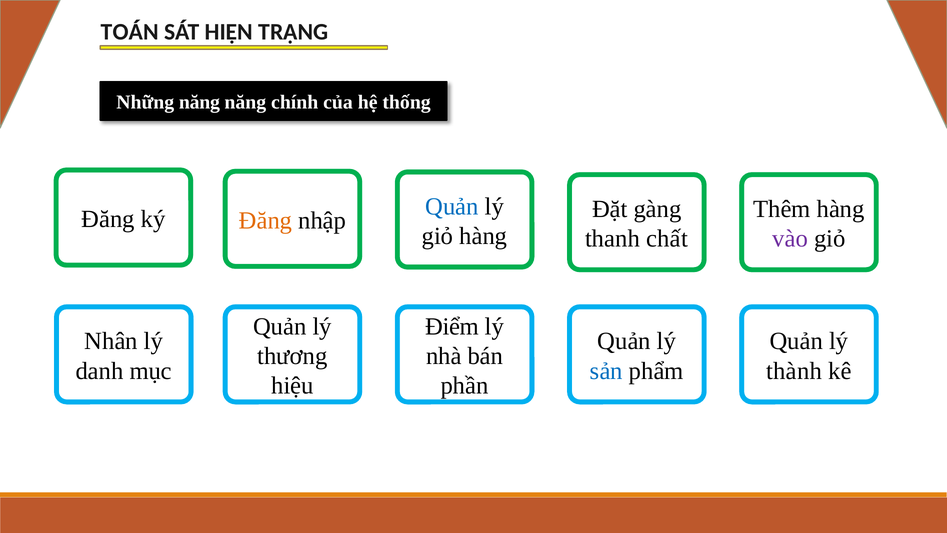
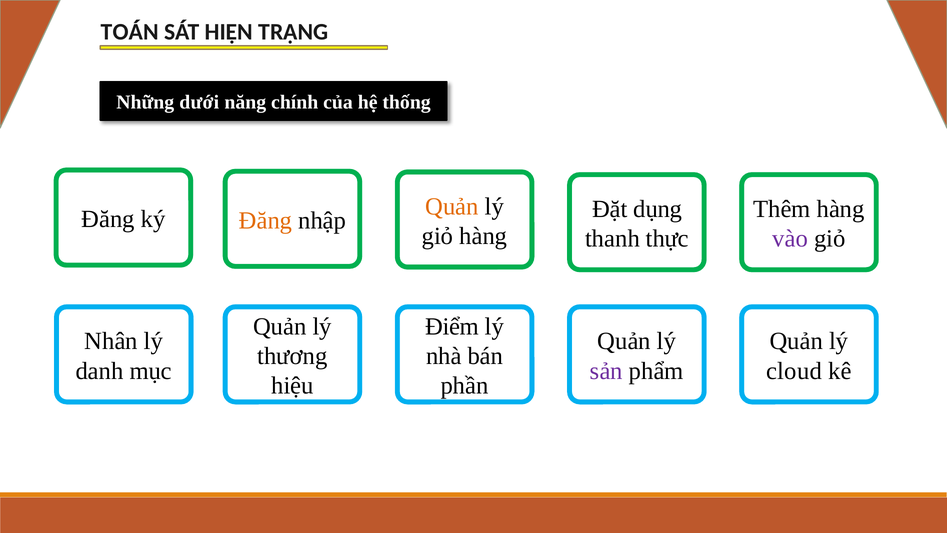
Những năng: năng -> dưới (199, 102)
Quản colour: blue -> orange (452, 206)
gàng: gàng -> dụng (658, 209)
chất: chất -> thực (667, 239)
sản colour: blue -> purple (606, 371)
thành: thành -> cloud (794, 371)
